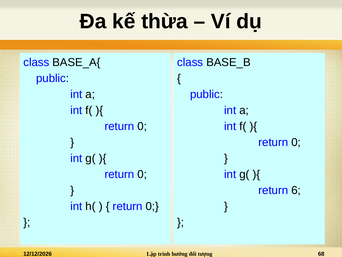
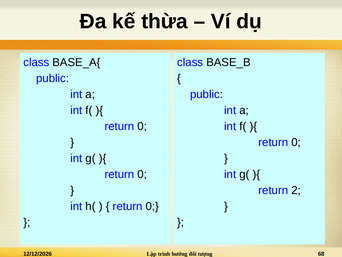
6: 6 -> 2 (296, 190)
